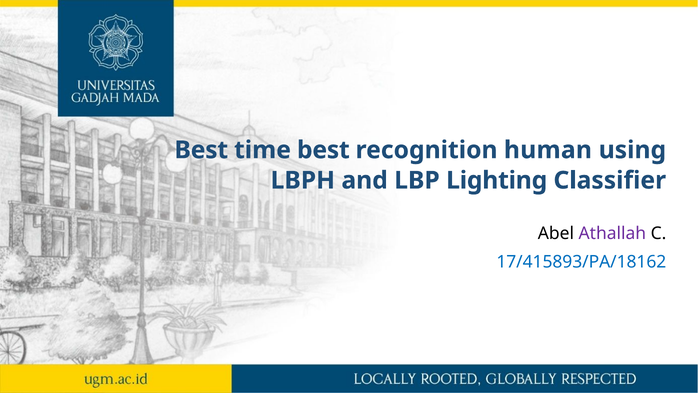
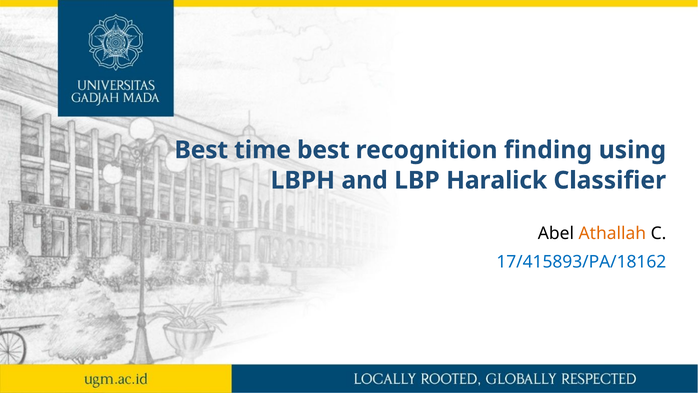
human: human -> finding (548, 150)
Lighting: Lighting -> Haralick (497, 180)
Athallah colour: purple -> orange (612, 233)
